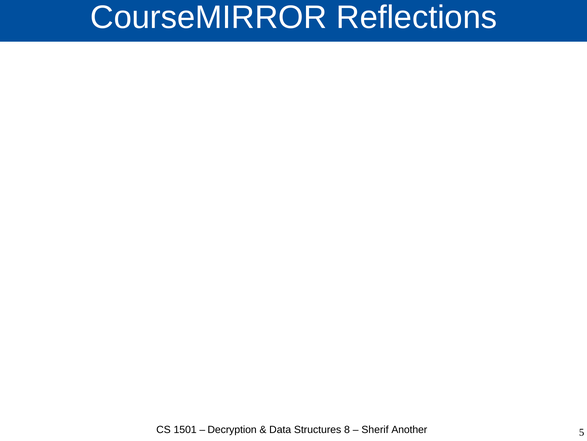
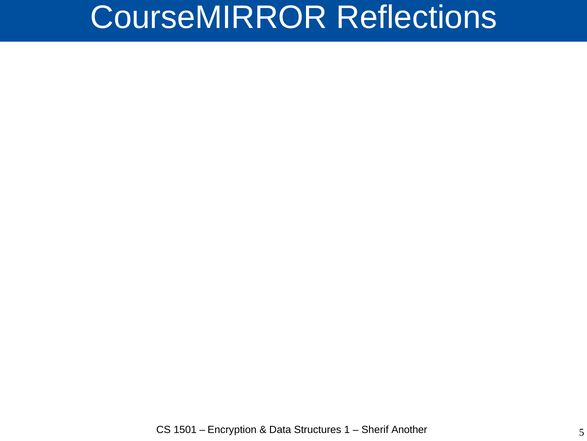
Decryption: Decryption -> Encryption (232, 429)
8: 8 -> 1 (347, 429)
